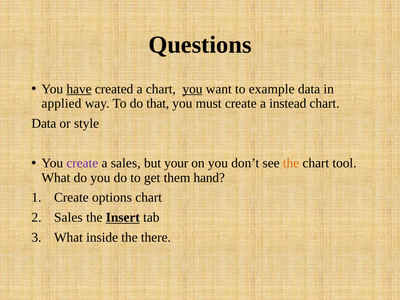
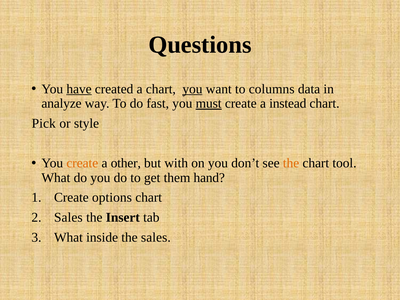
example: example -> columns (272, 89)
applied: applied -> analyze (62, 103)
that: that -> fast (158, 103)
must underline: none -> present (209, 103)
Data: Data -> Pick (44, 123)
create colour: purple -> orange (82, 163)
a sales: sales -> other (126, 163)
your: your -> with (176, 163)
Insert underline: present -> none (123, 218)
the there: there -> sales (156, 237)
